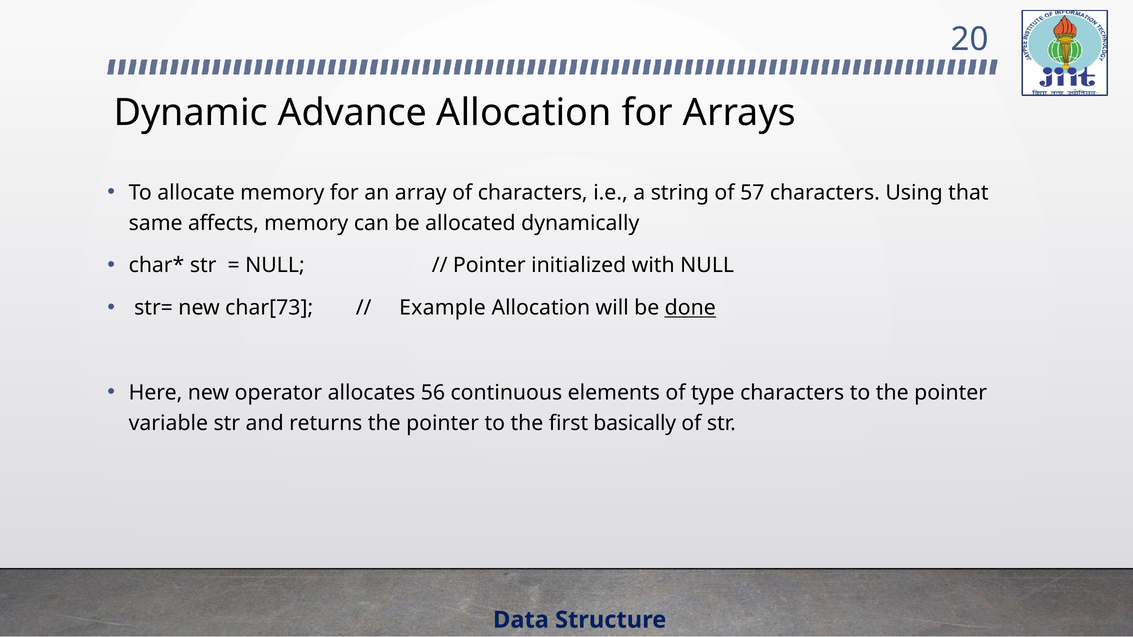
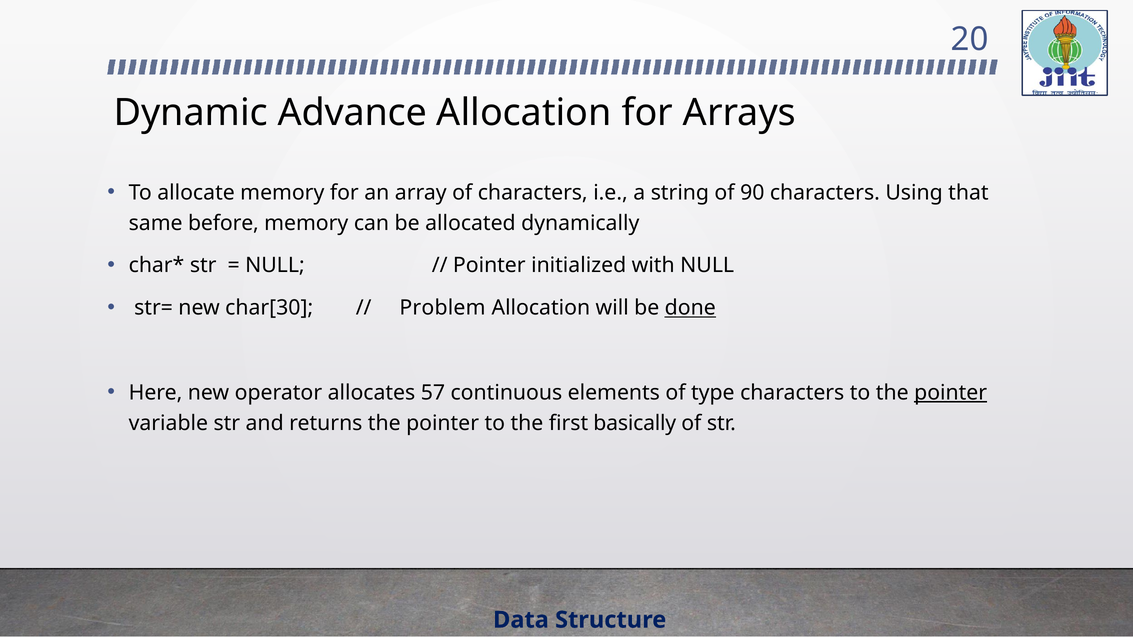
57: 57 -> 90 (752, 193)
affects: affects -> before (223, 223)
char[73: char[73 -> char[30 (269, 308)
Example: Example -> Problem (442, 308)
56: 56 -> 57 (433, 393)
pointer underline: none -> present (951, 393)
